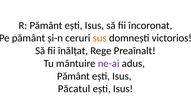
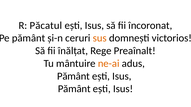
R Pământ: Pământ -> Păcatul (46, 26)
ne-ai colour: purple -> orange (109, 64)
Păcatul: Păcatul -> Pământ (74, 89)
